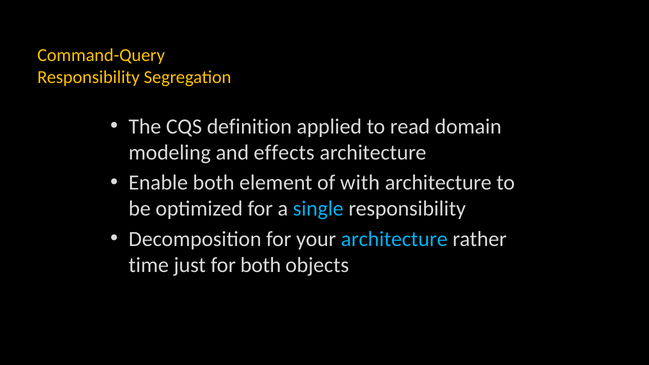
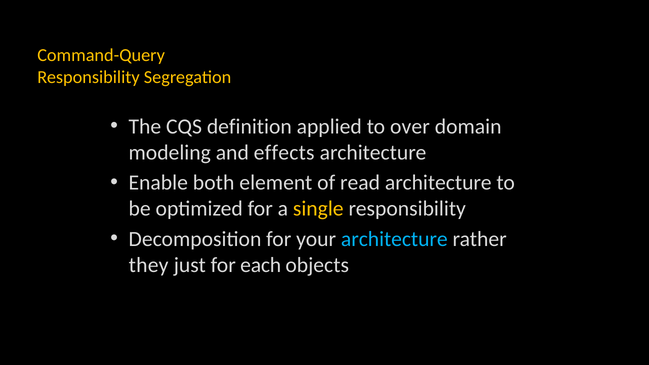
read: read -> over (410, 126)
with: with -> read (360, 183)
single colour: light blue -> yellow (318, 209)
time: time -> they (149, 265)
for both: both -> each (261, 265)
